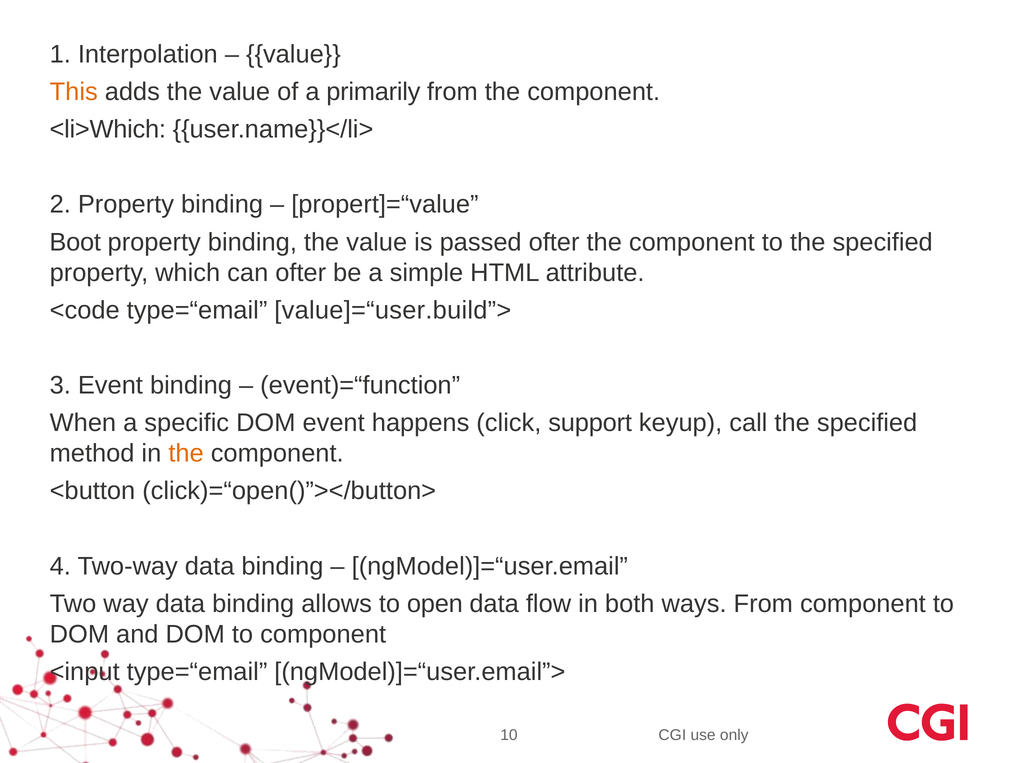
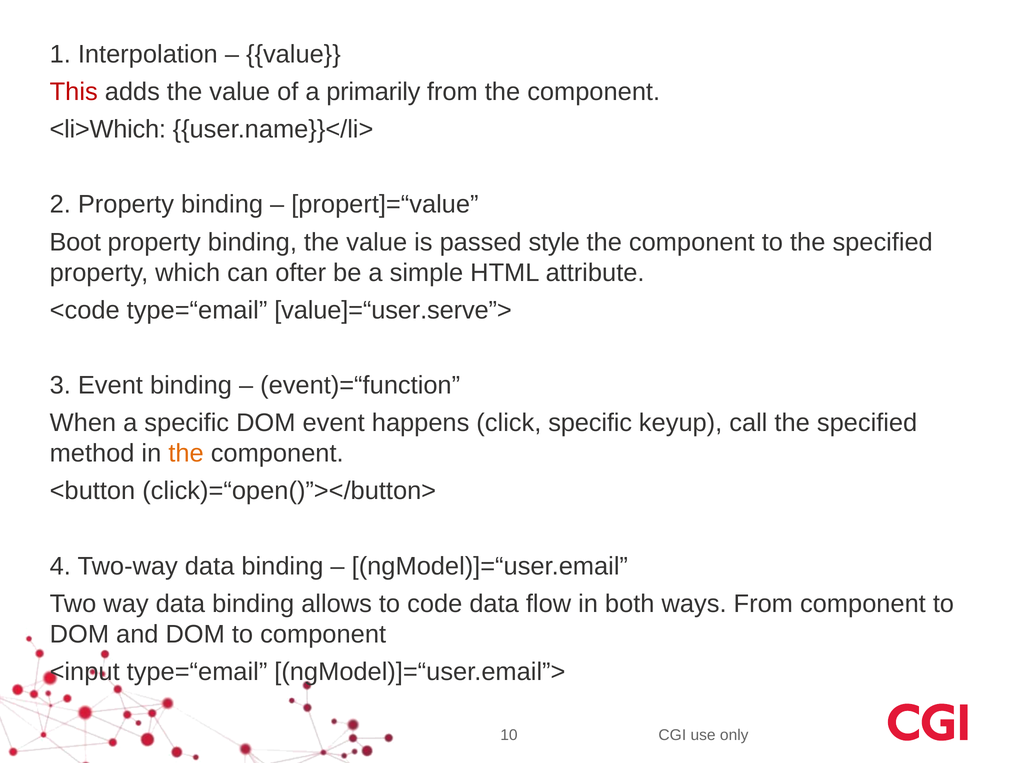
This colour: orange -> red (74, 92)
passed ofter: ofter -> style (554, 242)
value]=“user.build”>: value]=“user.build”> -> value]=“user.serve”> (393, 310)
click support: support -> specific (590, 423)
open: open -> code (435, 604)
